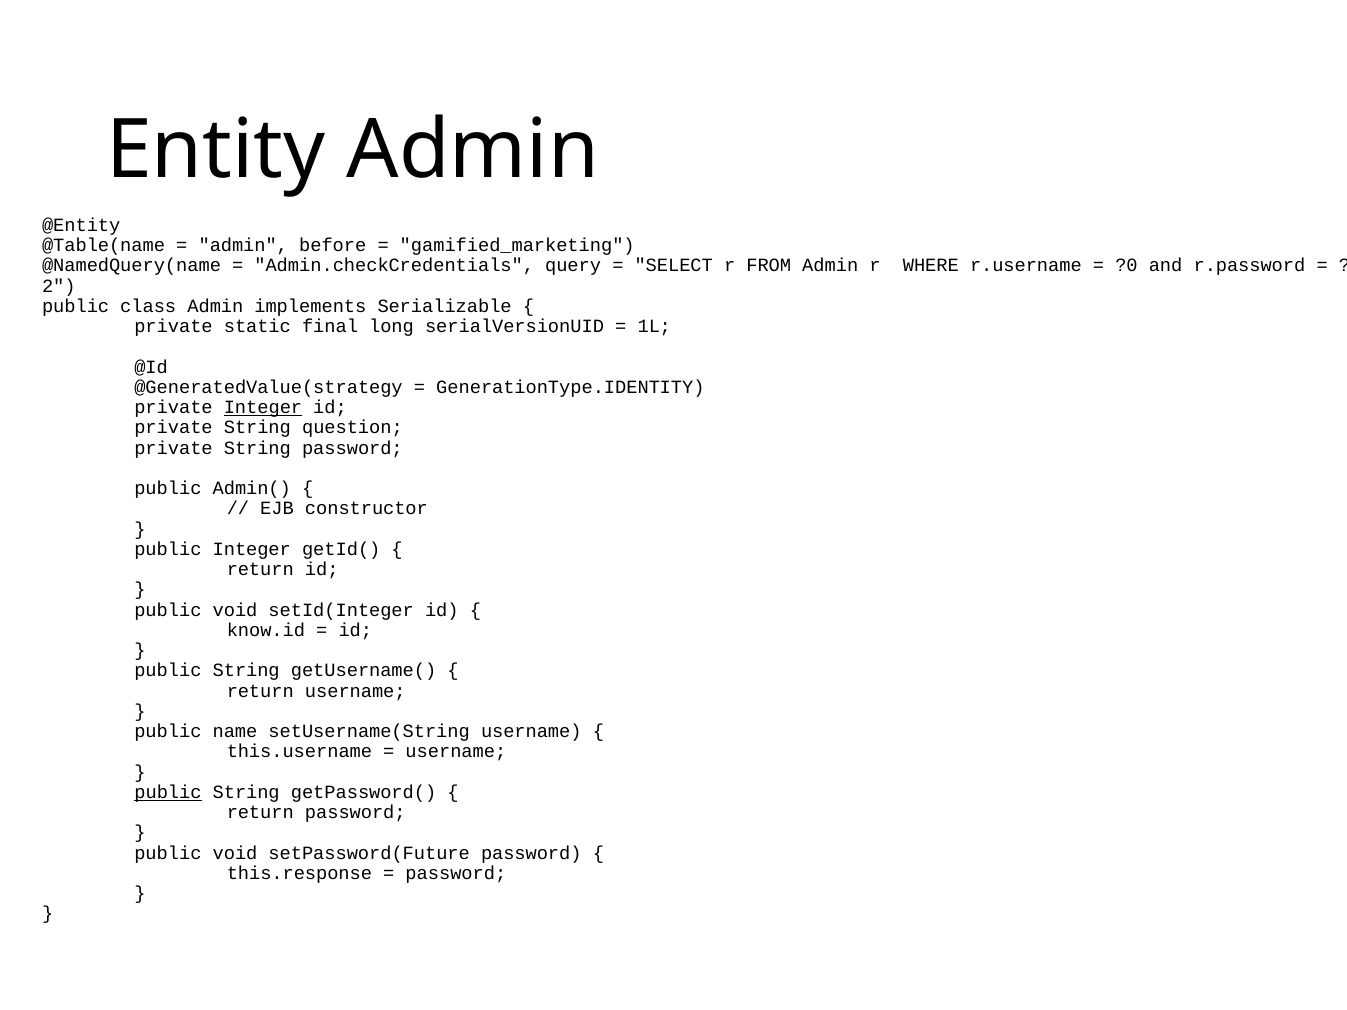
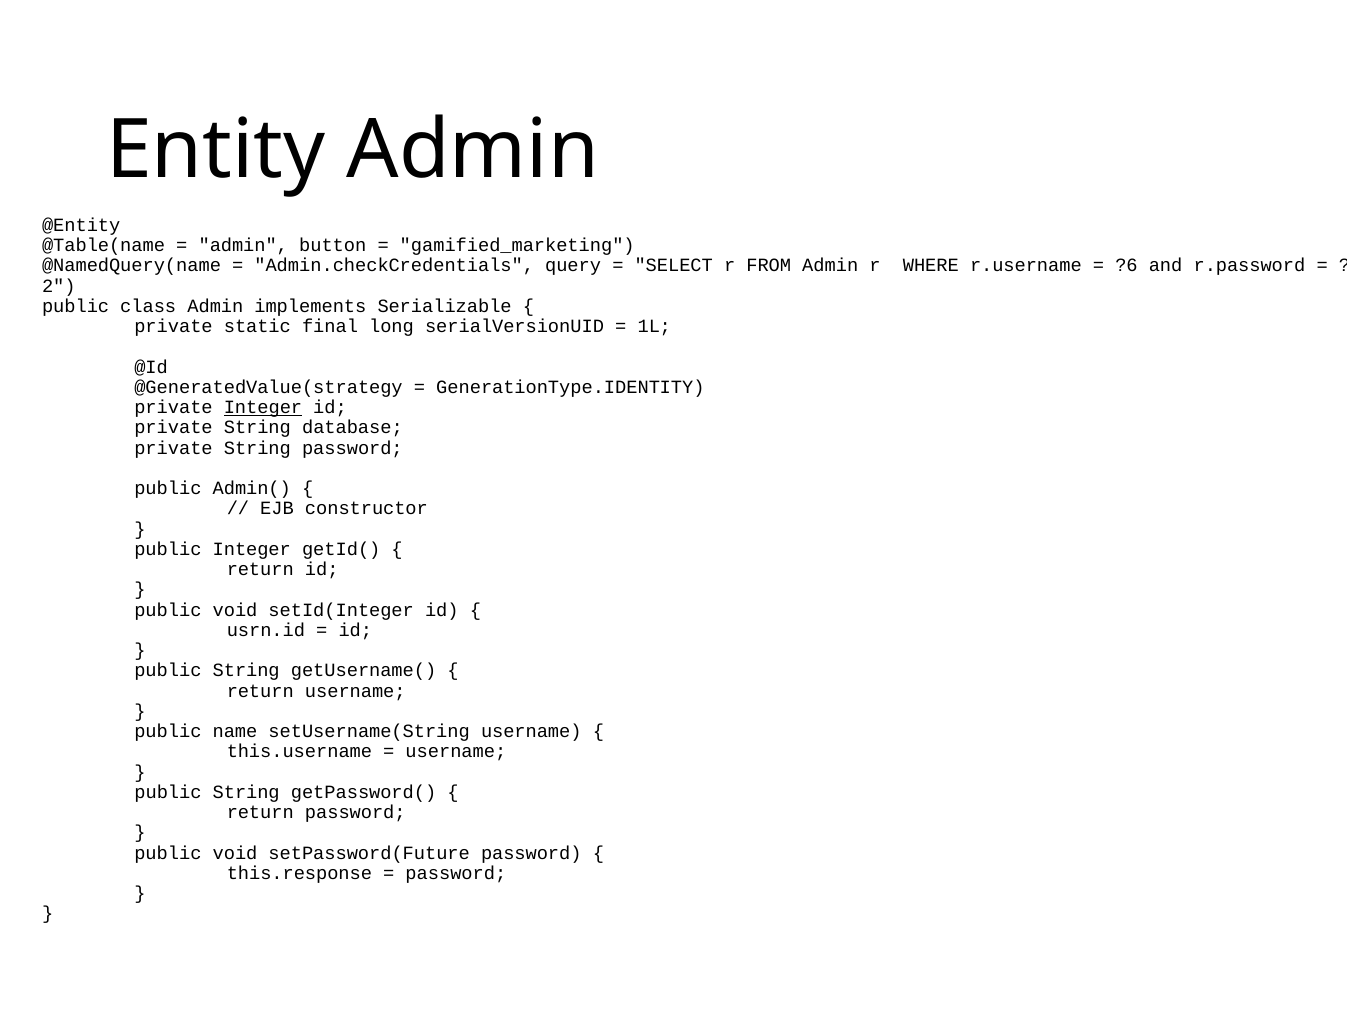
before: before -> button (333, 245)
?0: ?0 -> ?6 (1127, 266)
question: question -> database (352, 428)
know.id: know.id -> usrn.id (266, 630)
public underline: present -> none (168, 792)
